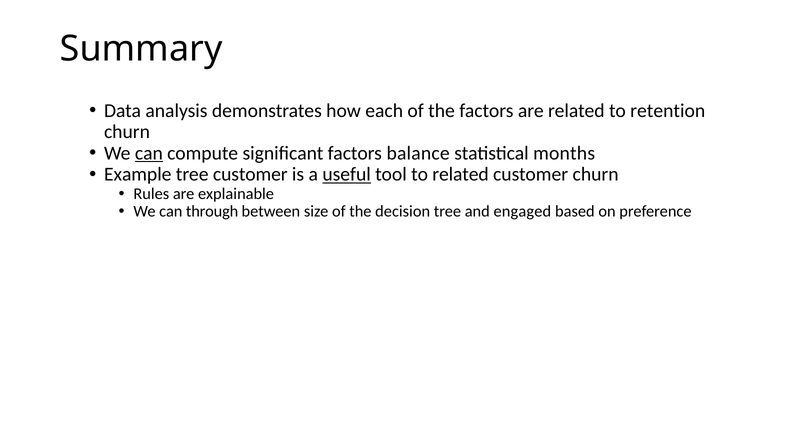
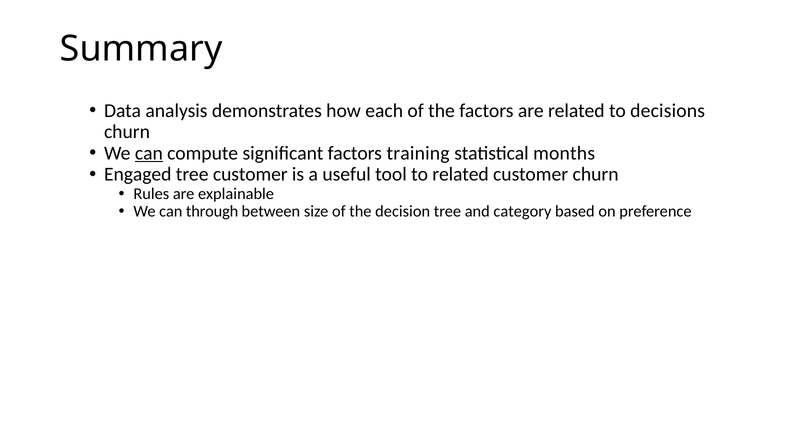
retention: retention -> decisions (668, 111)
balance: balance -> training (418, 153)
Example: Example -> Engaged (138, 174)
useful underline: present -> none (347, 174)
engaged: engaged -> category (522, 211)
